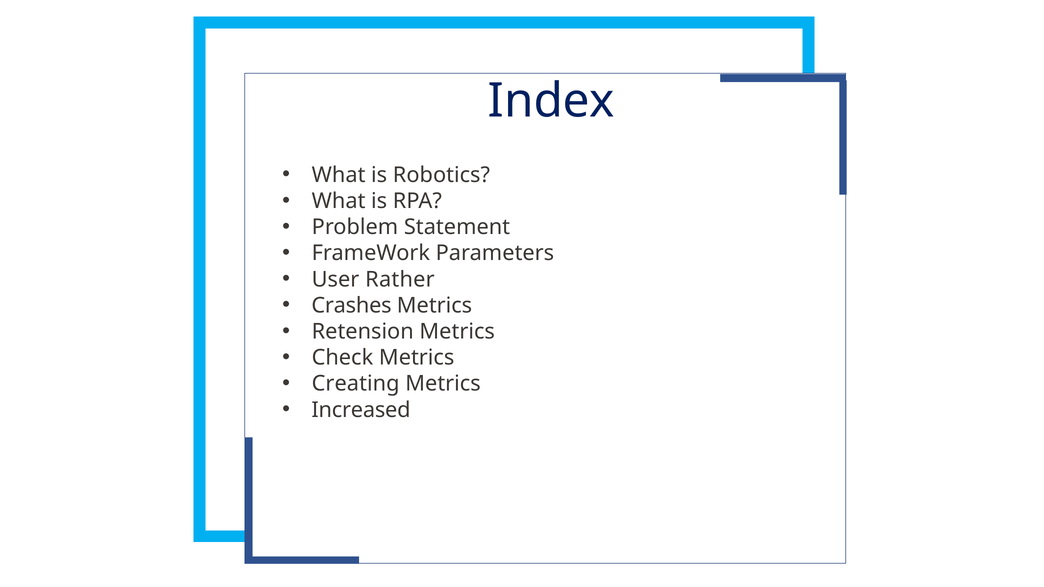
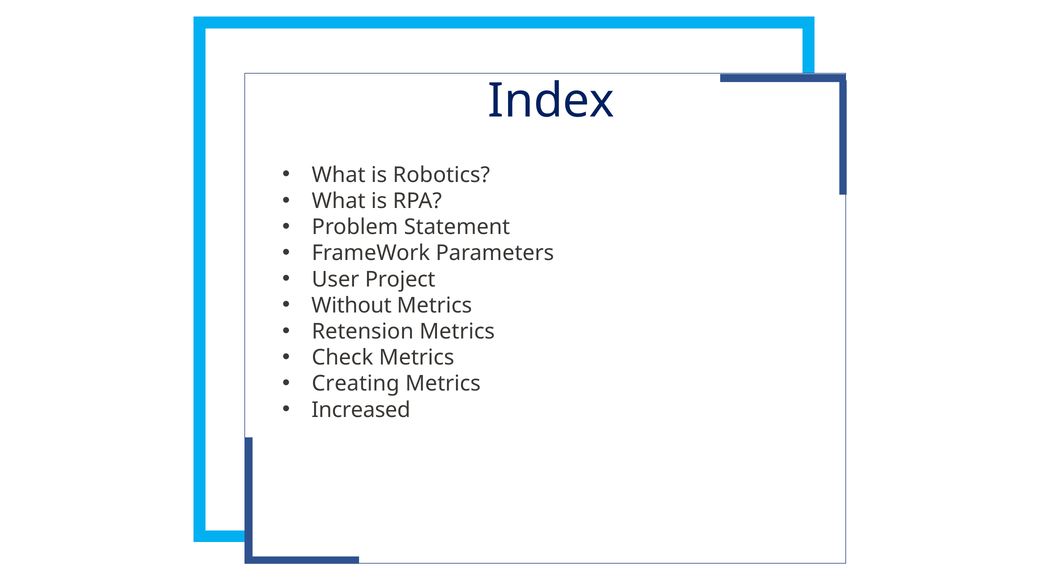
Rather: Rather -> Project (400, 280)
Crashes: Crashes -> Without (352, 306)
